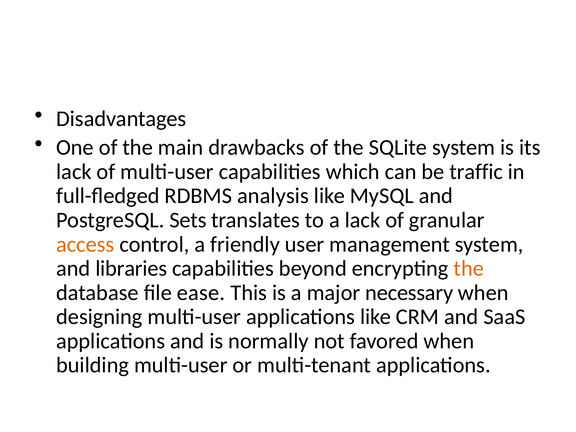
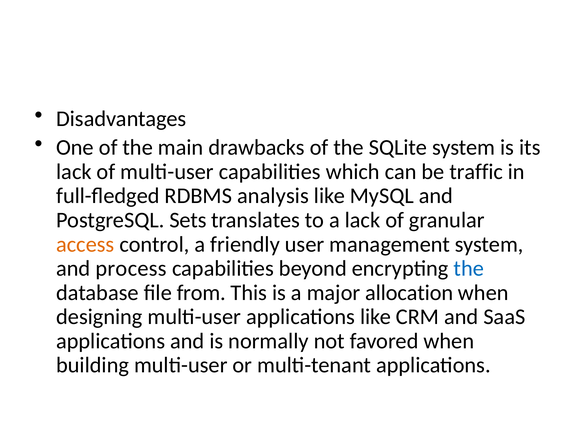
libraries: libraries -> process (131, 268)
the colour: orange -> blue (469, 268)
ease: ease -> from (201, 293)
necessary: necessary -> allocation (409, 293)
